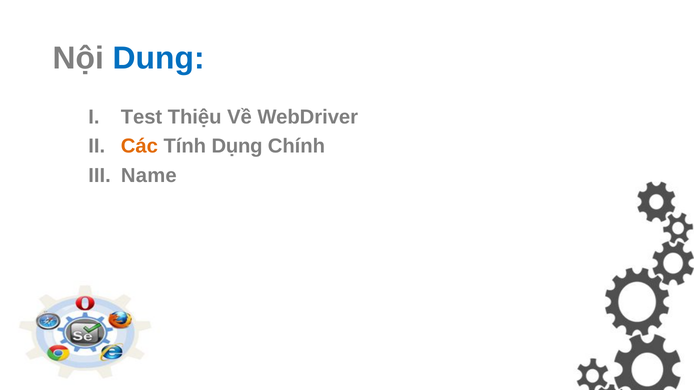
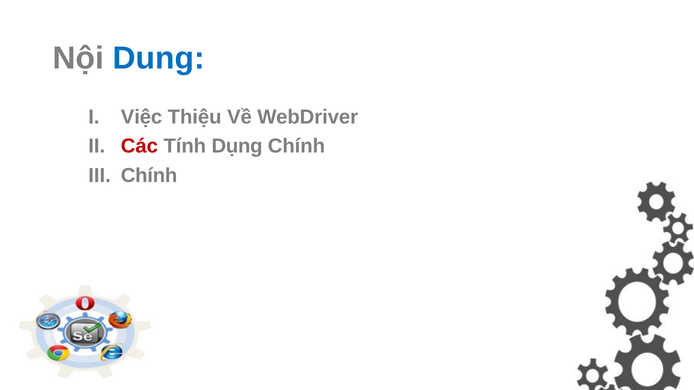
Test: Test -> Việc (142, 117)
Các colour: orange -> red (139, 146)
Name: Name -> Chính (149, 176)
